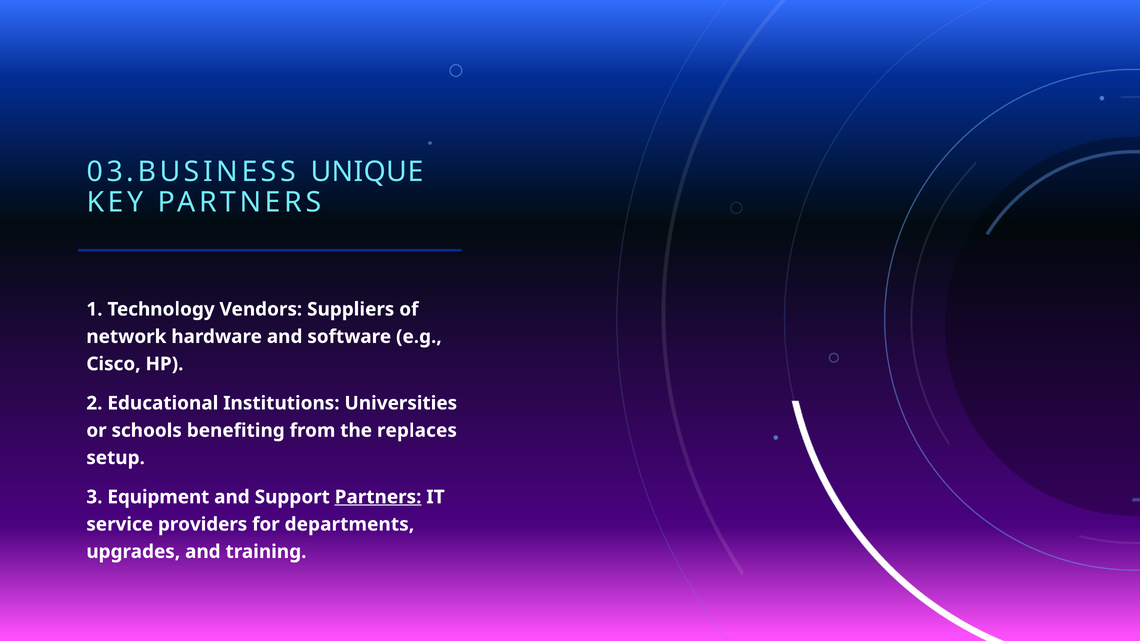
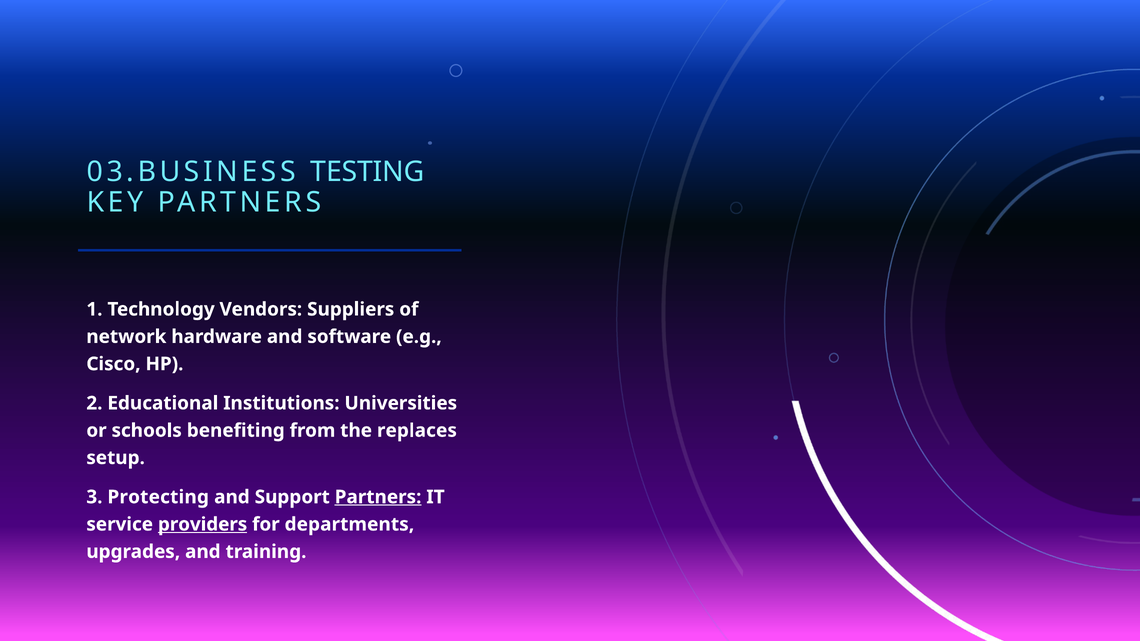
UNIQUE: UNIQUE -> TESTING (367, 172)
Equipment: Equipment -> Protecting (158, 497)
providers underline: none -> present (203, 525)
